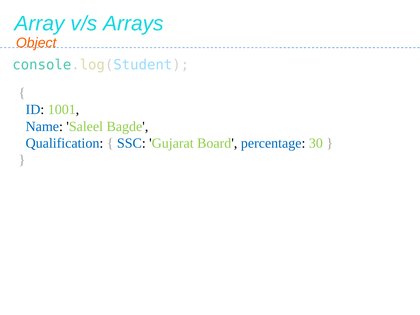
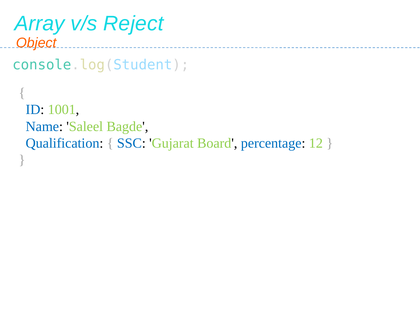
Arrays: Arrays -> Reject (133, 23)
30: 30 -> 12 (316, 143)
